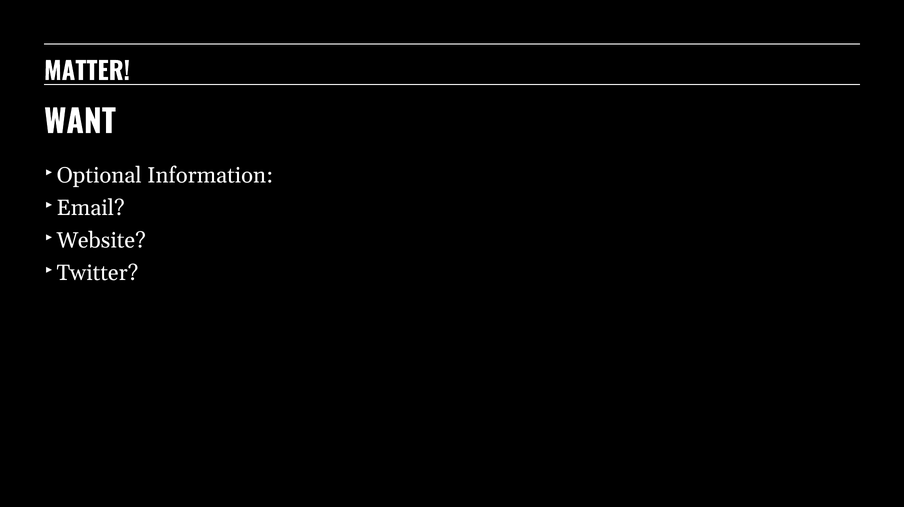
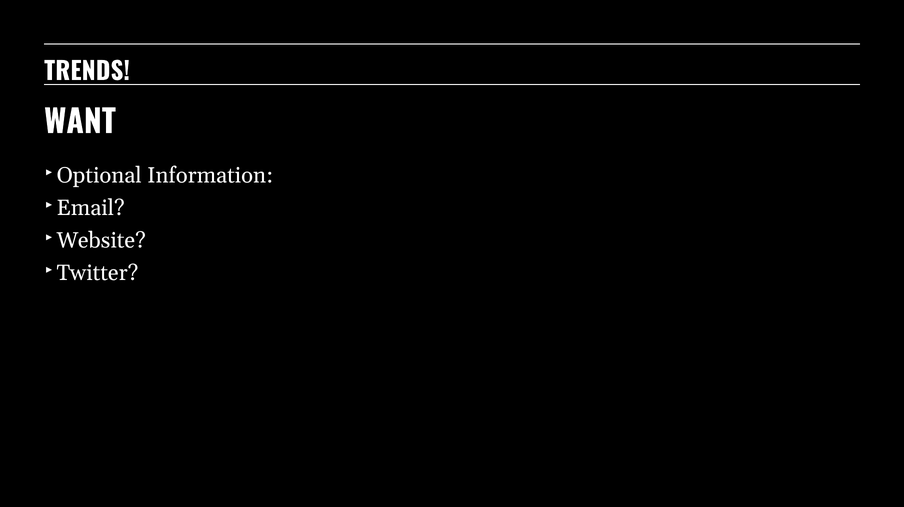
MATTER: MATTER -> TRENDS (87, 72)
